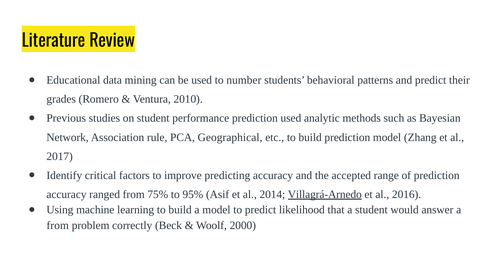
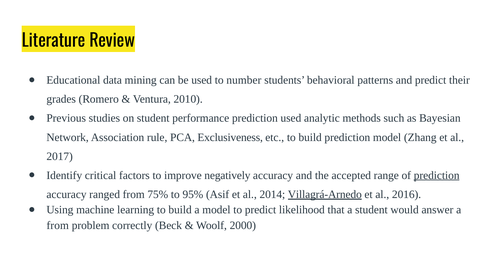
Geographical: Geographical -> Exclusiveness (230, 137)
predicting: predicting -> negatively (227, 175)
prediction underline: none -> present (437, 175)
